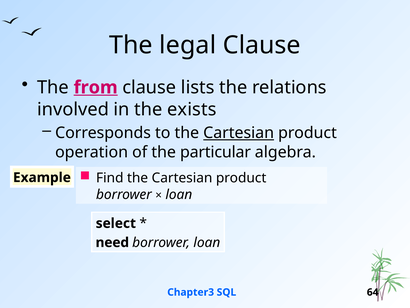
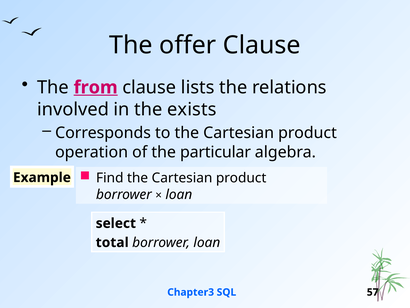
legal: legal -> offer (188, 45)
Cartesian underline: present -> none (239, 133)
need: need -> total (112, 242)
64: 64 -> 57 (373, 292)
